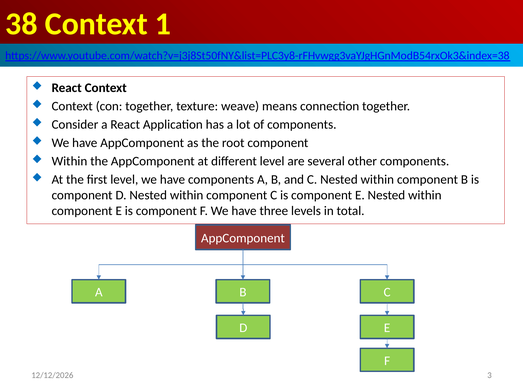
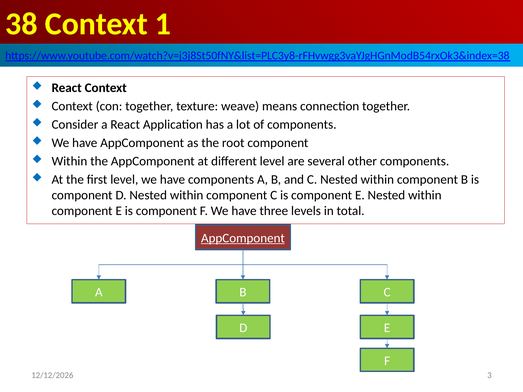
AppComponent underline: none -> present (243, 238)
